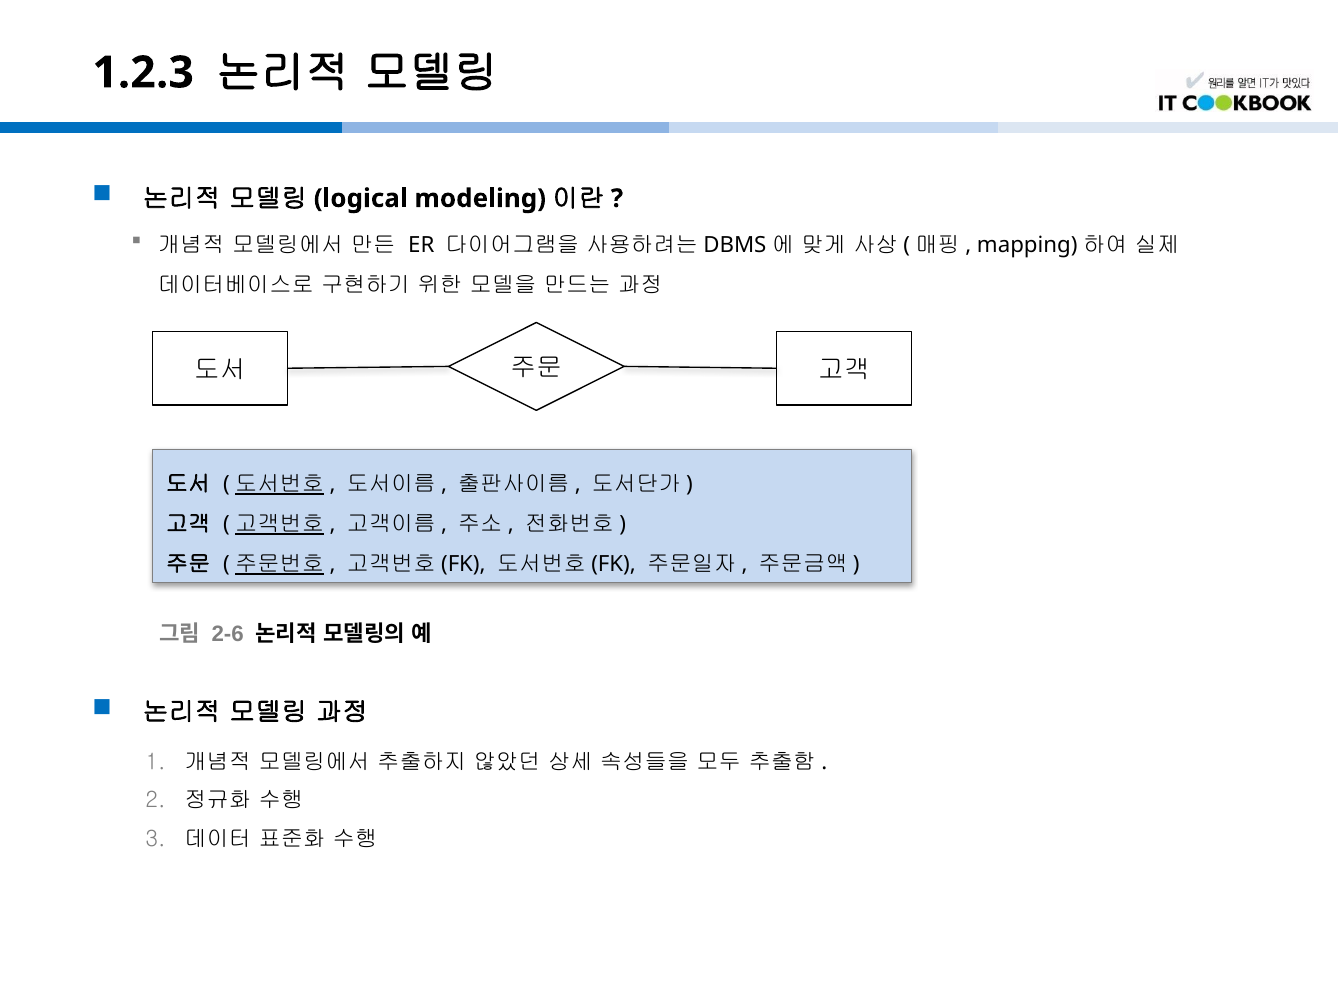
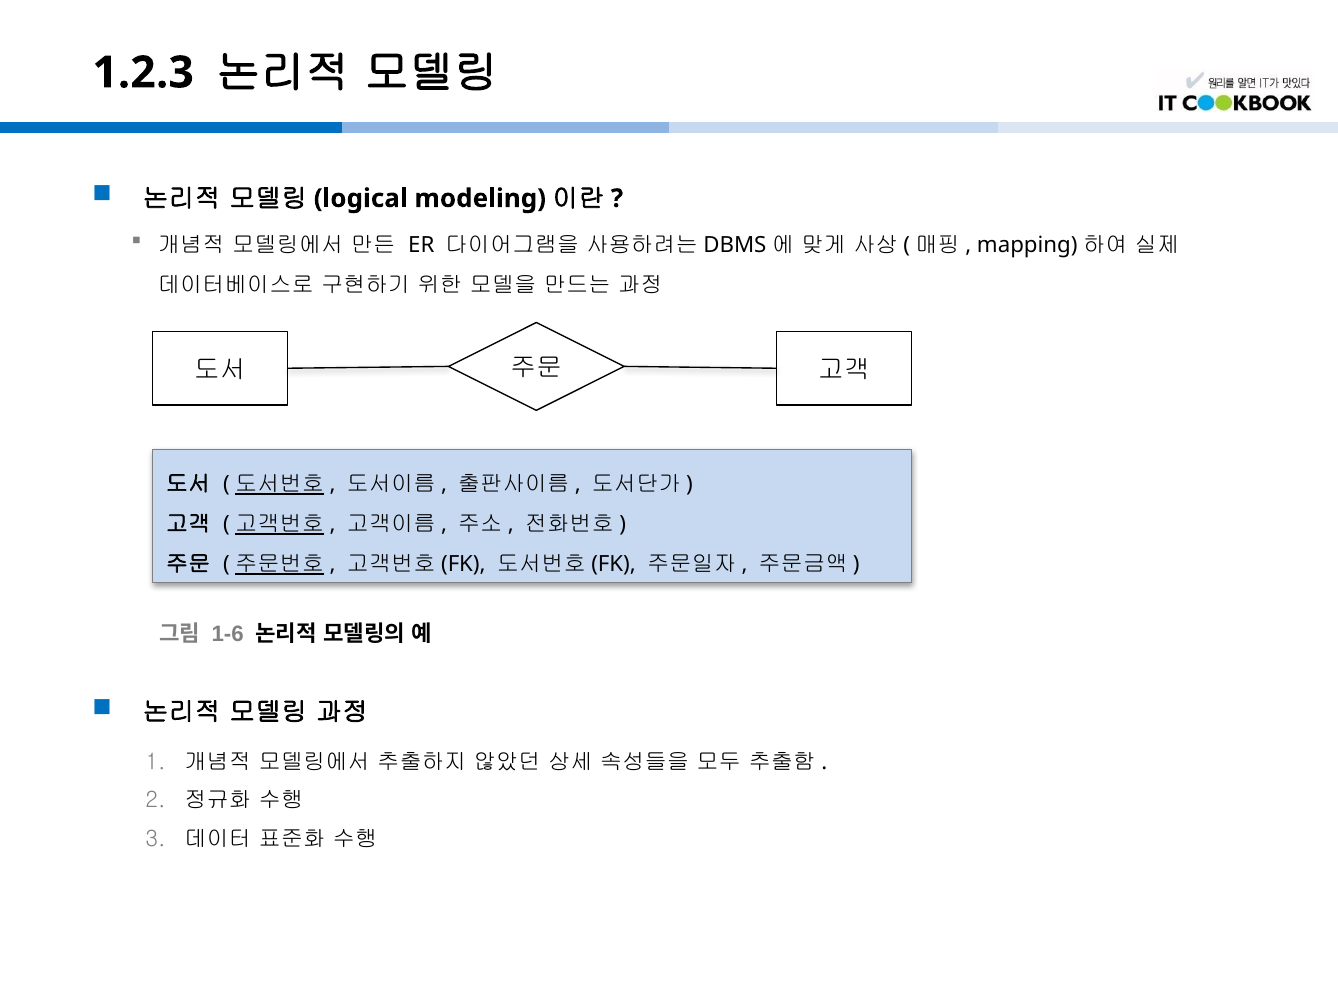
2-6: 2-6 -> 1-6 (228, 635)
